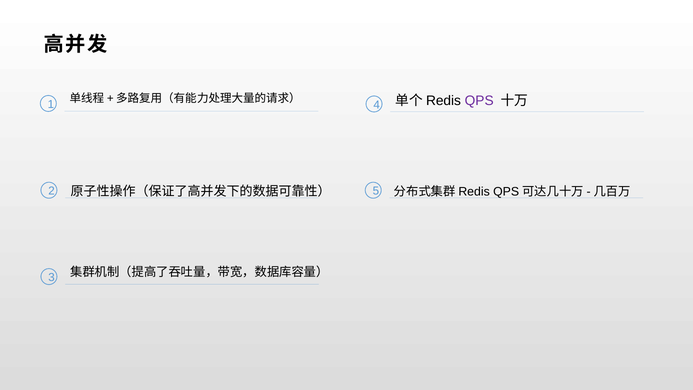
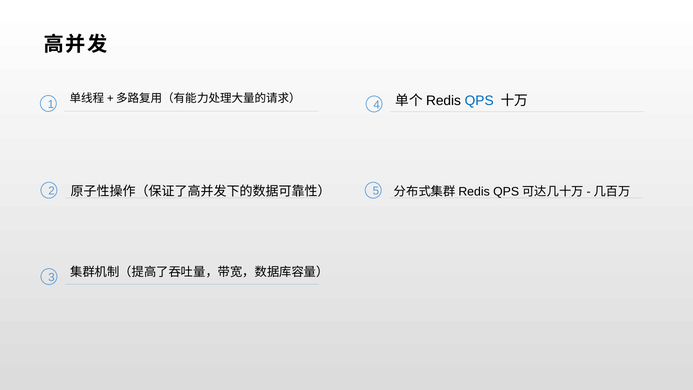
QPS colour: purple -> blue (479, 101)
